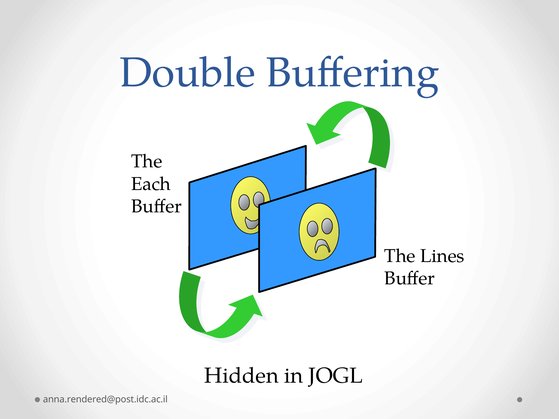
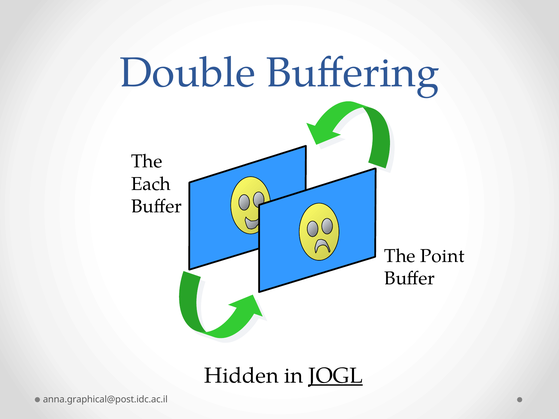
Lines: Lines -> Point (442, 256)
JOGL underline: none -> present (336, 376)
anna.rendered@post.idc.ac.il: anna.rendered@post.idc.ac.il -> anna.graphical@post.idc.ac.il (105, 400)
